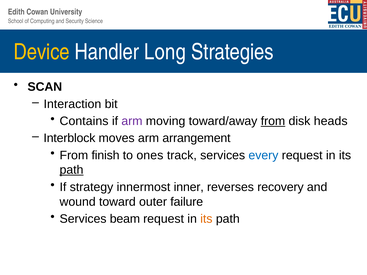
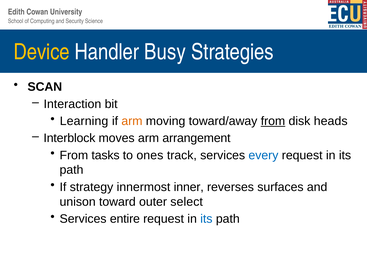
Long: Long -> Busy (165, 52)
Contains: Contains -> Learning (84, 121)
arm colour: purple -> orange (132, 121)
finish: finish -> tasks (106, 155)
path underline: present -> none (72, 170)
recovery: recovery -> surfaces (280, 187)
wound: wound -> unison (78, 202)
failure: failure -> select (187, 202)
beam: beam -> entire (125, 219)
its colour: orange -> blue (206, 219)
